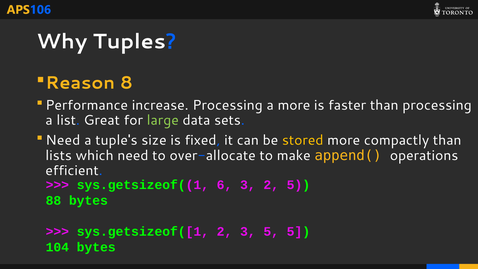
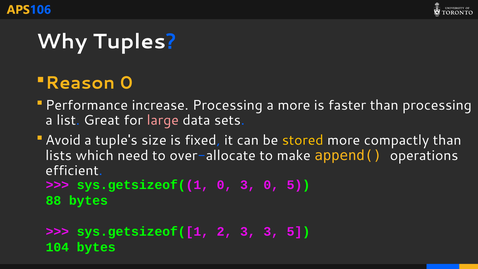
Reason 8: 8 -> 0 (126, 83)
large colour: light green -> pink (163, 120)
Need: Need -> Avoid (63, 140)
sys.getsizeof((1 6: 6 -> 0 (225, 185)
3 2: 2 -> 0 (271, 185)
3 5: 5 -> 3 (271, 231)
